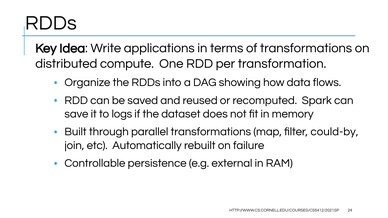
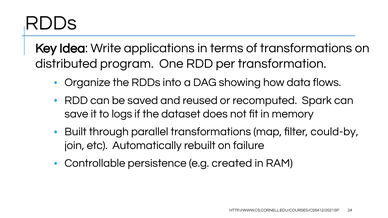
compute: compute -> program (127, 64)
external: external -> created (232, 163)
